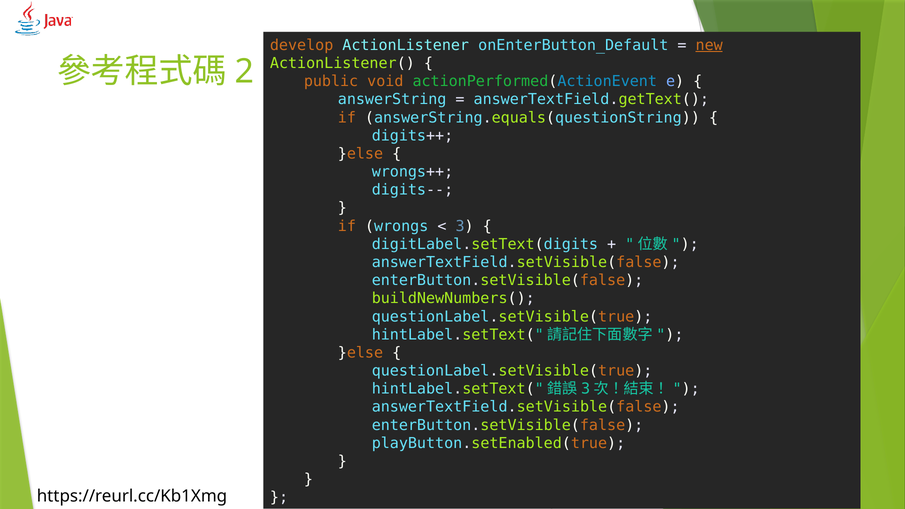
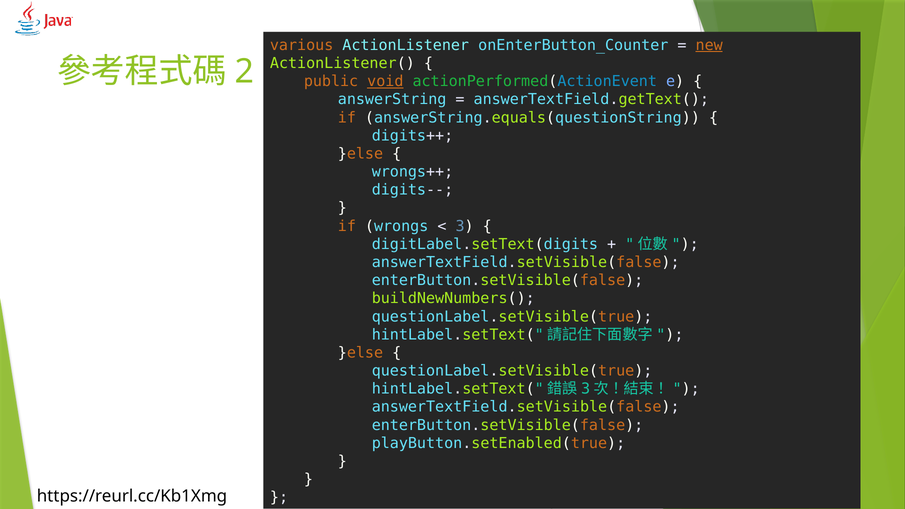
develop: develop -> various (302, 45)
onEnterButton_Default: onEnterButton_Default -> onEnterButton_Counter (573, 45)
void underline: none -> present (385, 81)
